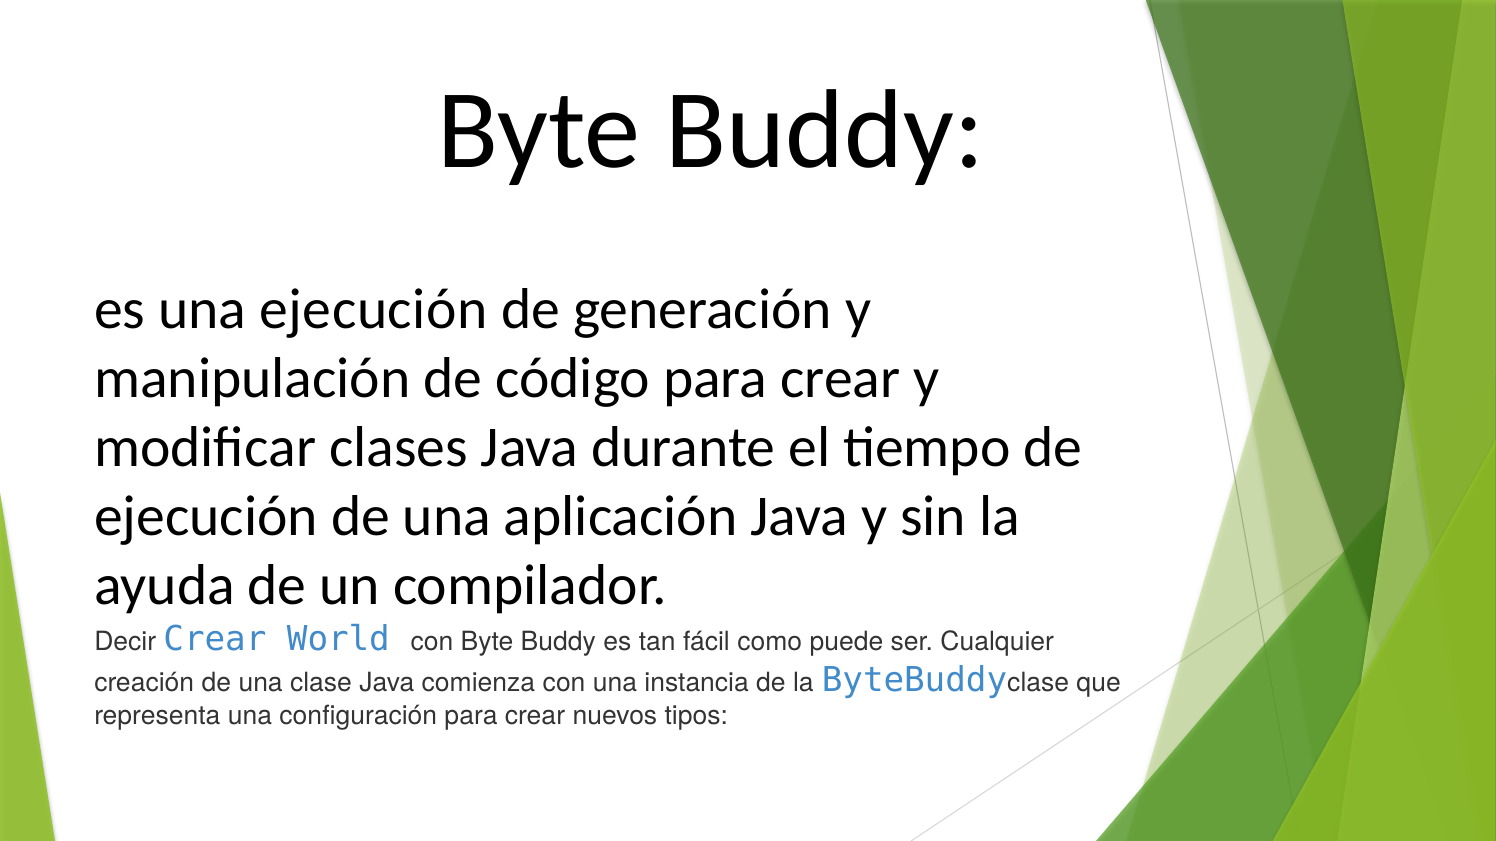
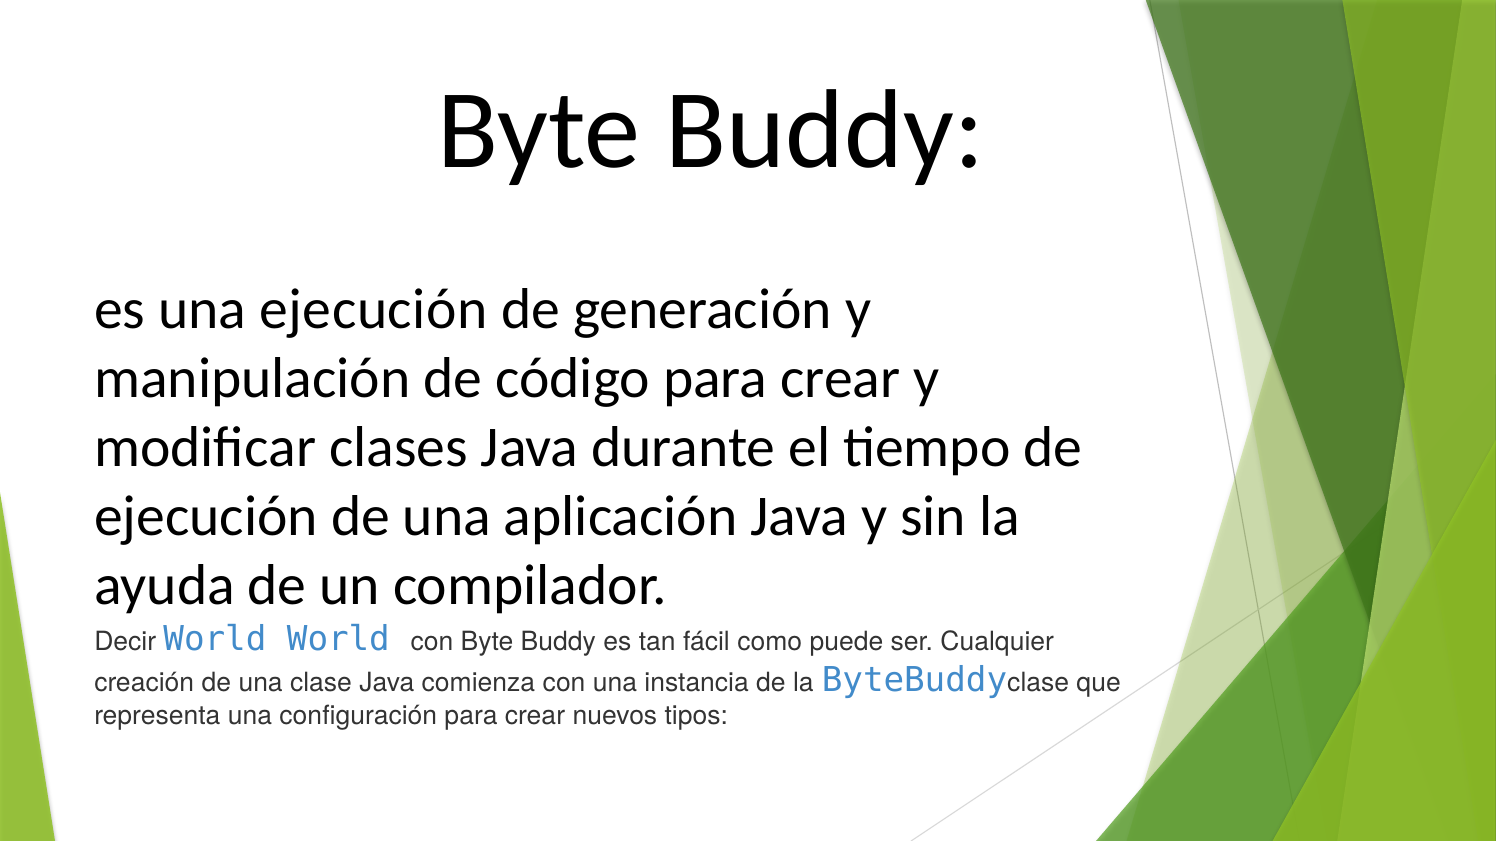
Decir Crear: Crear -> World (215, 640)
